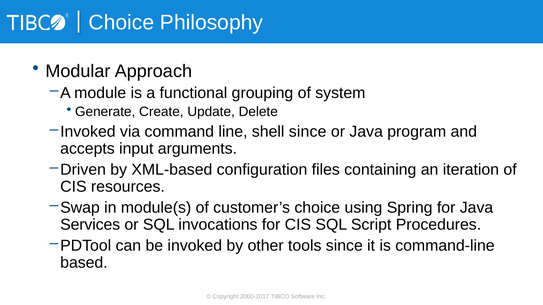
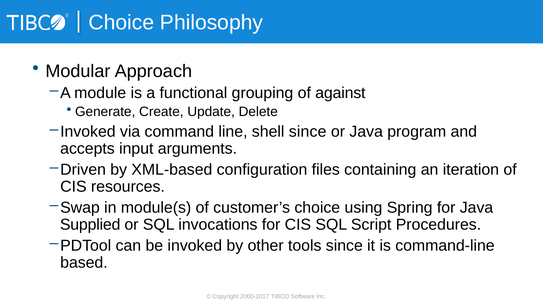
system: system -> against (340, 93)
Services: Services -> Supplied (90, 225)
